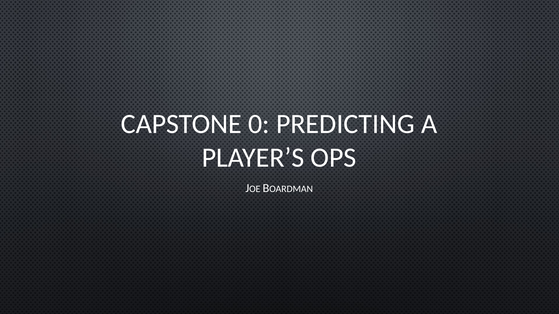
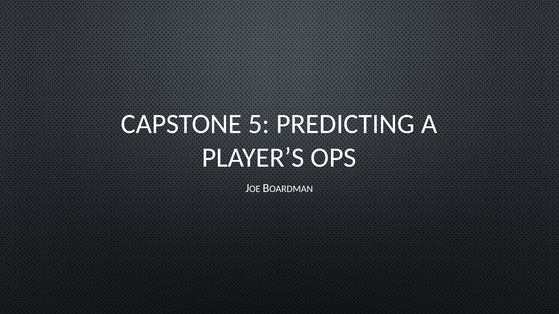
0: 0 -> 5 (259, 124)
